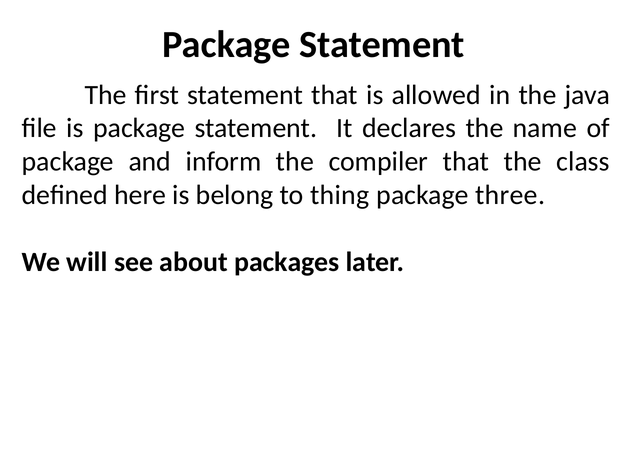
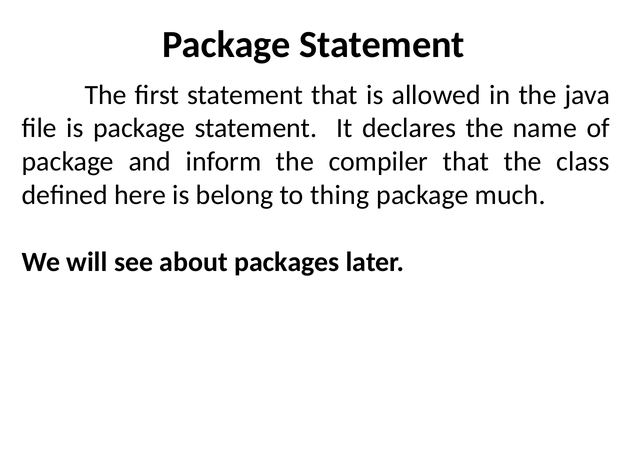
three: three -> much (510, 195)
